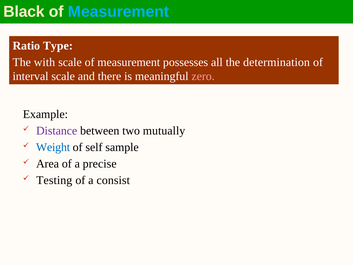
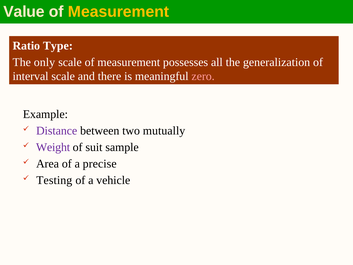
Black: Black -> Value (24, 12)
Measurement colour: light blue -> yellow (119, 12)
with: with -> only (44, 62)
determination: determination -> generalization (277, 62)
Weight colour: blue -> purple (53, 147)
self: self -> suit (94, 147)
consist: consist -> vehicle (113, 180)
